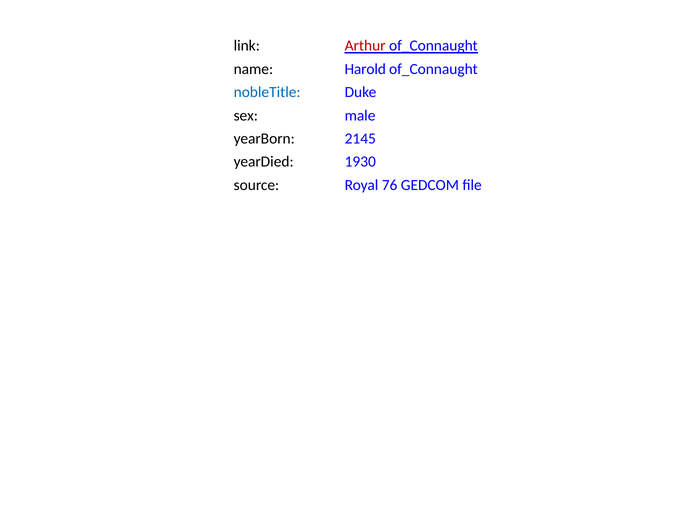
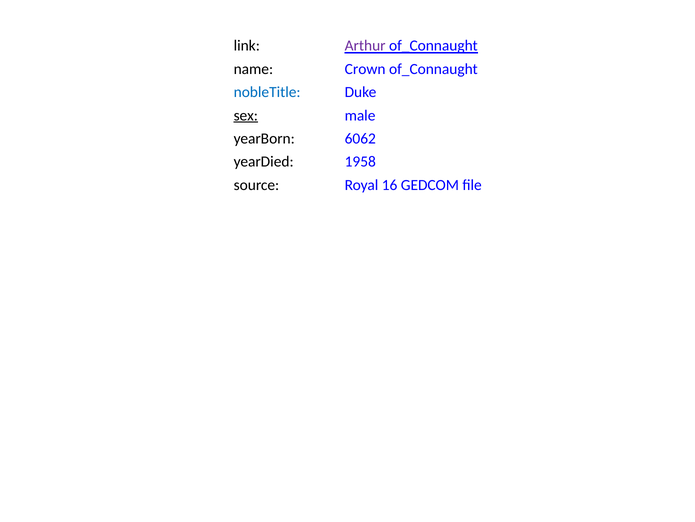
Arthur colour: red -> purple (365, 46)
Harold: Harold -> Crown (365, 69)
sex underline: none -> present (246, 115)
2145: 2145 -> 6062 (360, 138)
1930: 1930 -> 1958 (360, 162)
76: 76 -> 16 (390, 185)
